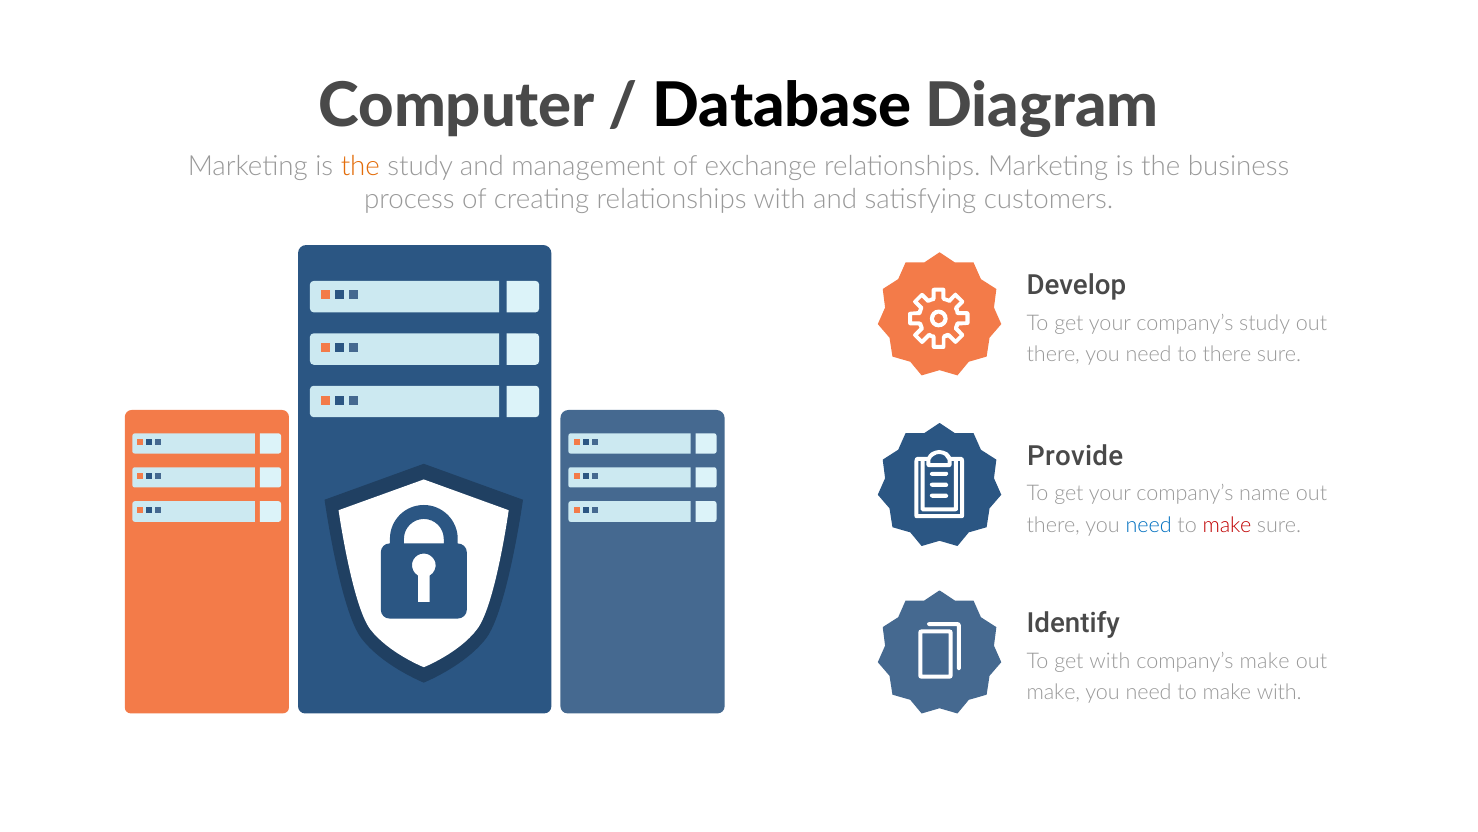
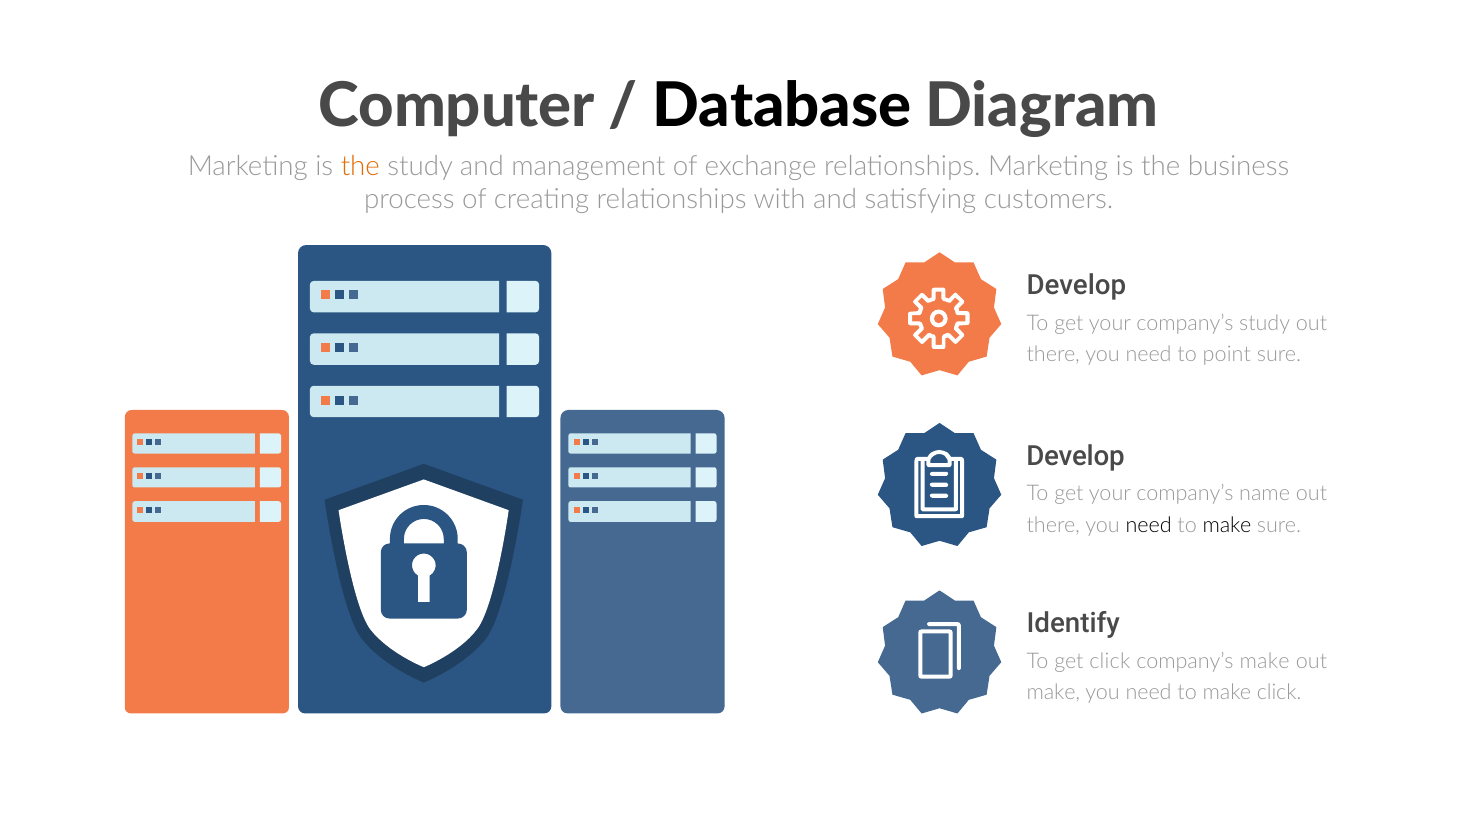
to there: there -> point (1227, 354)
Provide: Provide -> Develop (1075, 456)
need colour: blue -> black (1149, 525)
make colour: red -> black (1227, 525)
get with: with -> click (1110, 661)
make with: with -> click (1279, 692)
